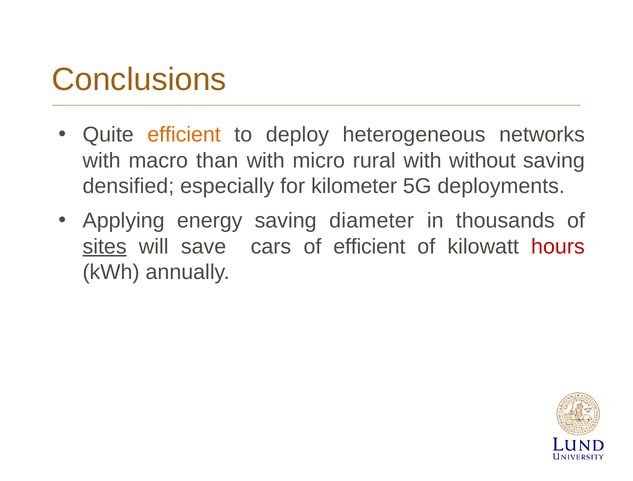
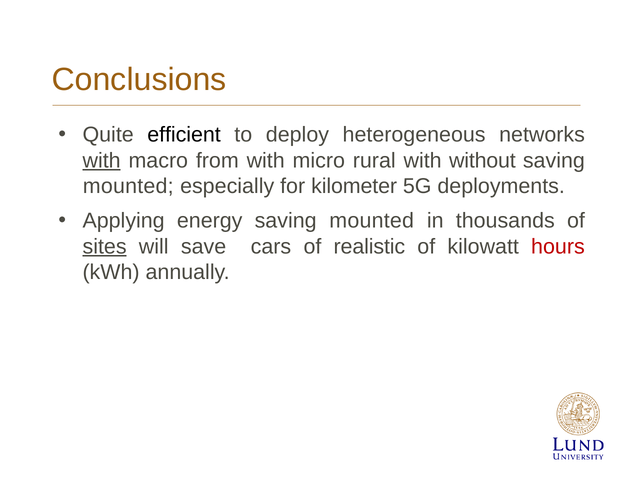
efficient colour: orange -> black (184, 135)
with underline: none -> present (102, 160)
than: than -> from (217, 160)
densified: densified -> mounted (128, 186)
energy saving diameter: diameter -> mounted (372, 221)
of efficient: efficient -> realistic (369, 247)
